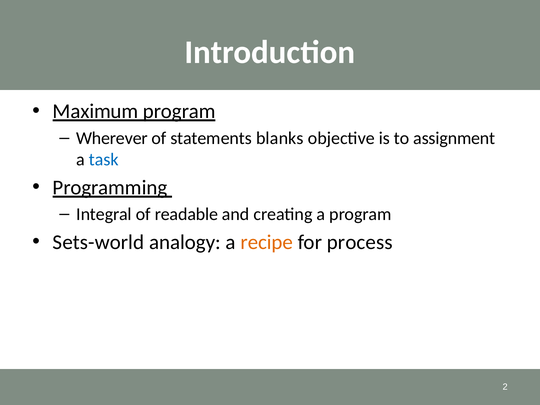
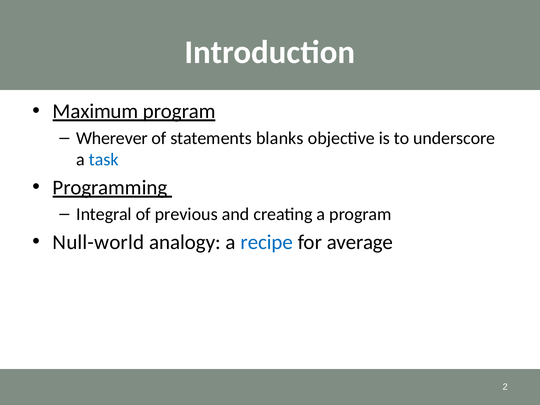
assignment: assignment -> underscore (454, 138)
readable: readable -> previous (186, 214)
Sets-world: Sets-world -> Null-world (98, 242)
recipe colour: orange -> blue (267, 242)
process: process -> average (360, 242)
